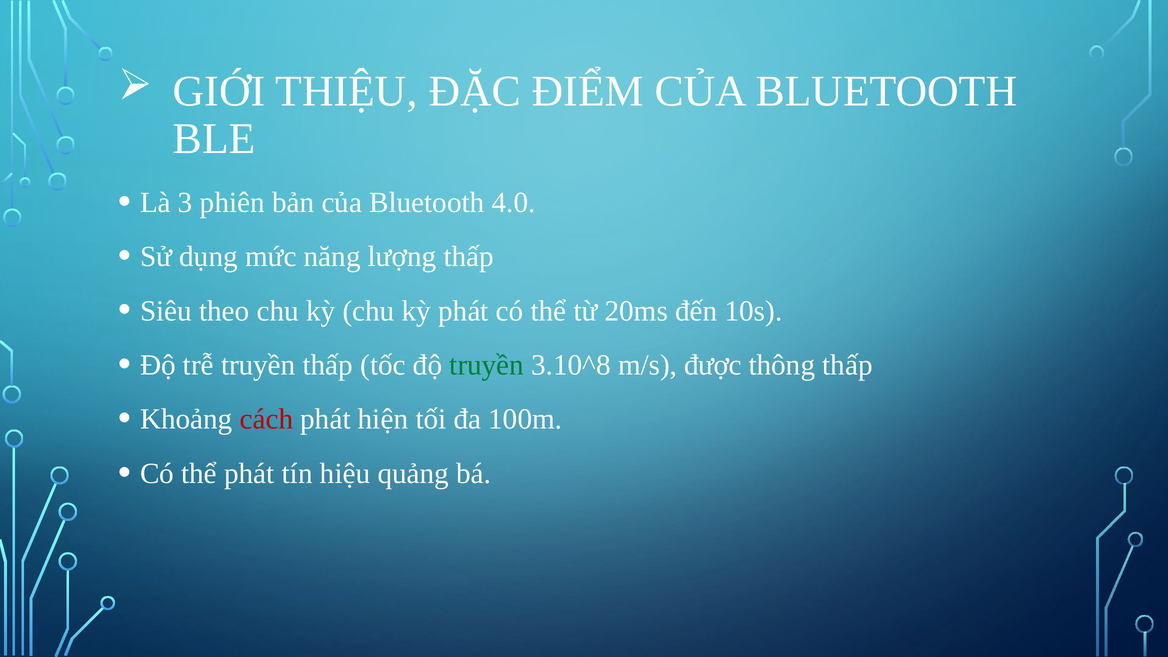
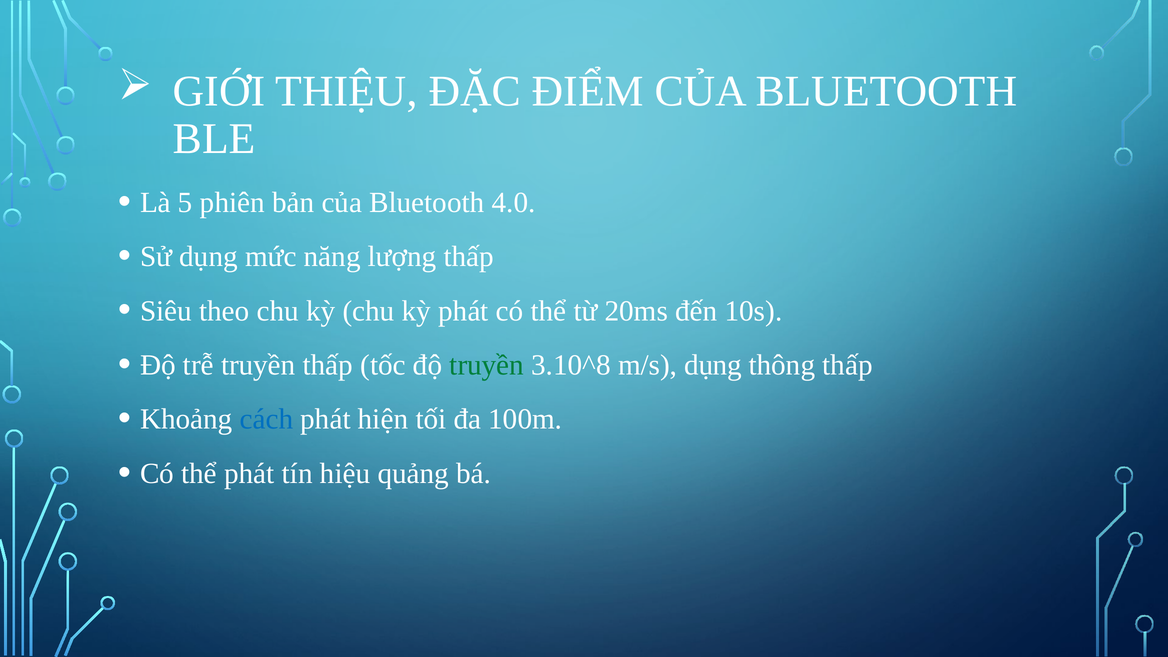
3: 3 -> 5 (185, 202)
m/s được: được -> dụng (713, 365)
cách colour: red -> blue (266, 419)
